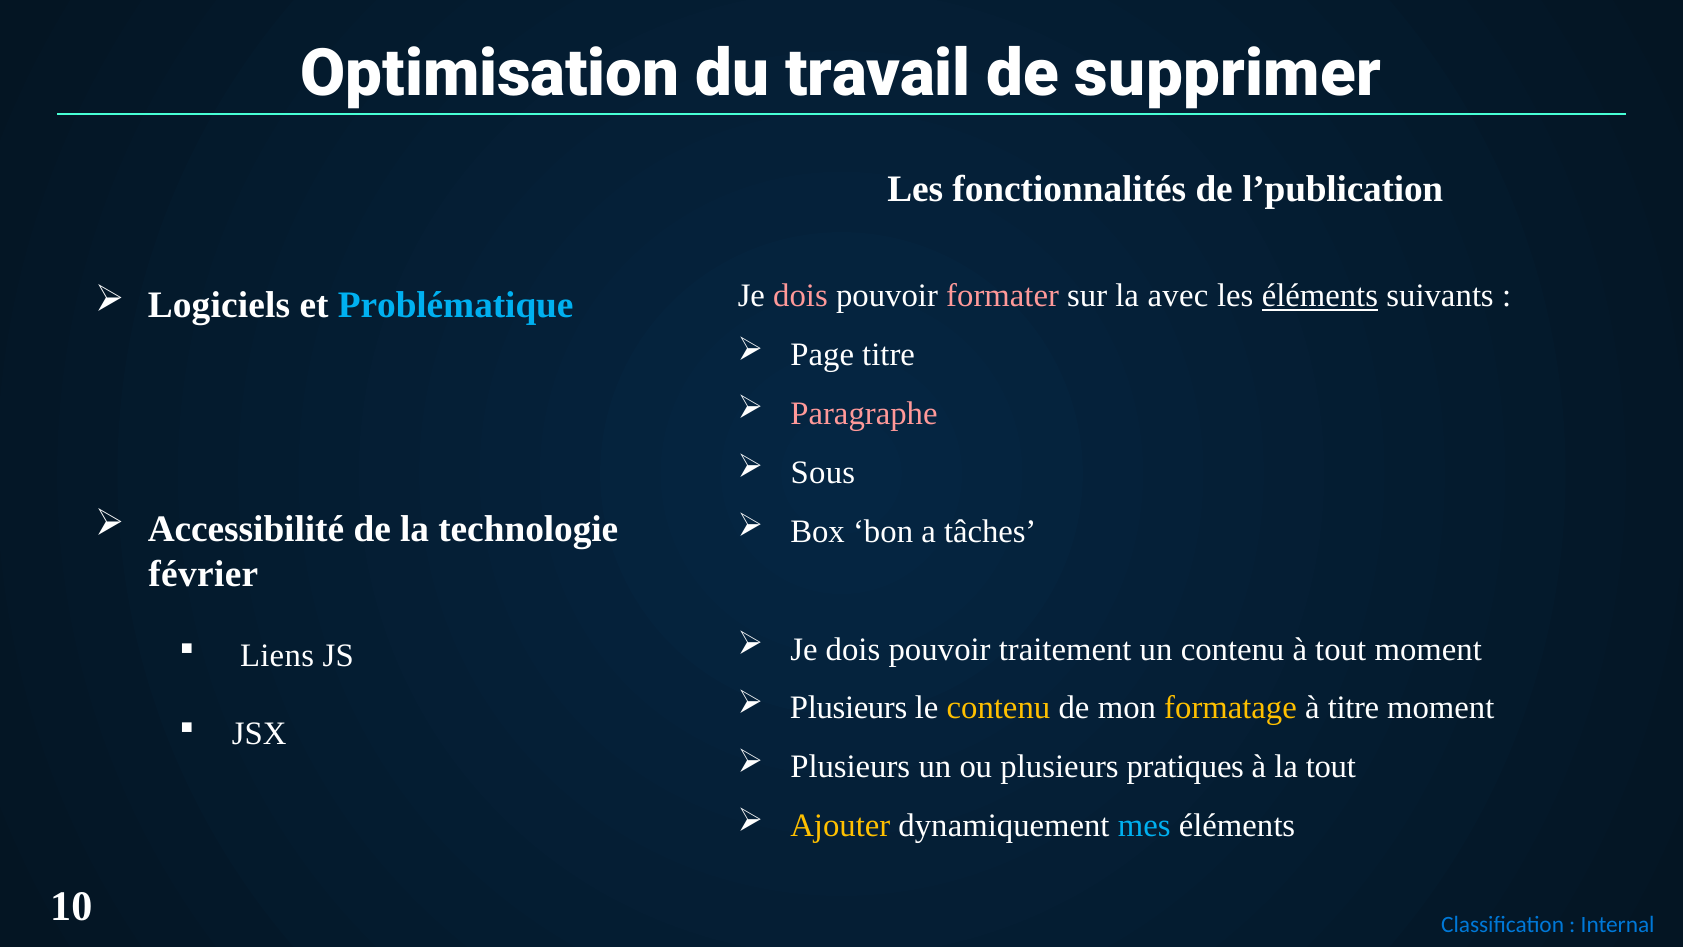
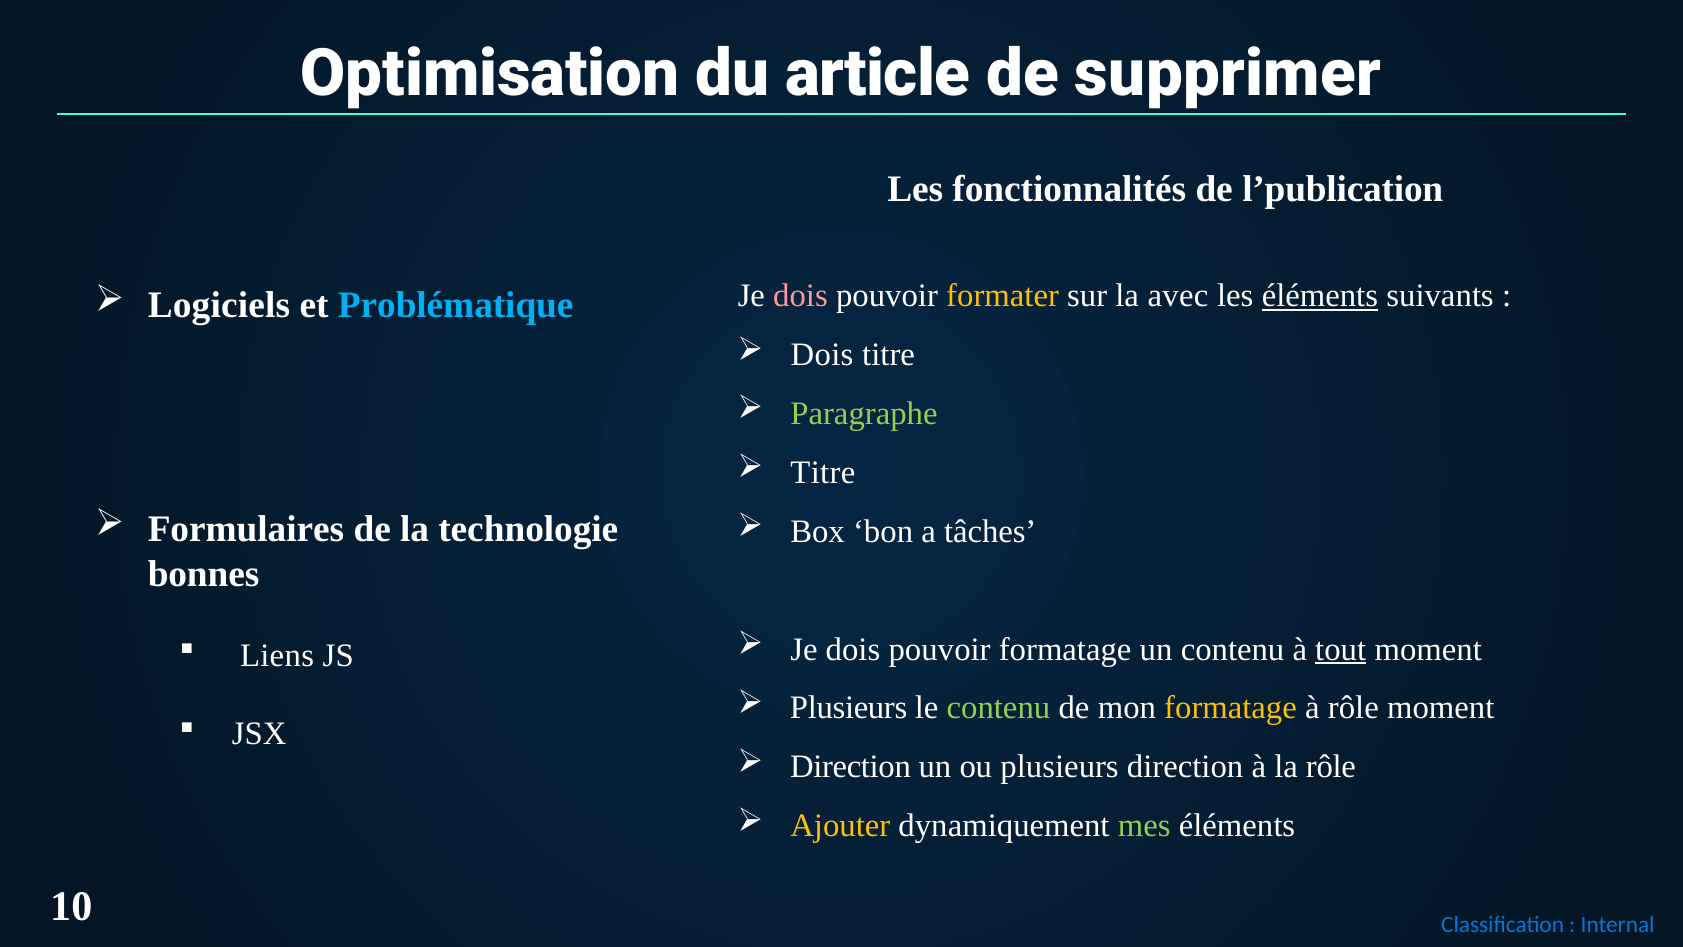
travail: travail -> article (878, 73)
formater colour: pink -> yellow (1003, 296)
Page: Page -> Dois (822, 354)
Paragraphe colour: pink -> light green (864, 413)
Sous: Sous -> Titre (823, 472)
Accessibilité: Accessibilité -> Formulaires (246, 529)
février: février -> bonnes (204, 574)
pouvoir traitement: traitement -> formatage (1065, 649)
tout underline: none -> present (1341, 649)
contenu colour: yellow -> light green (998, 708)
à titre: titre -> rôle (1353, 708)
Plusieurs: Plusieurs -> Direction (850, 767)
plusieurs pratiques: pratiques -> direction (1185, 767)
la tout: tout -> rôle (1331, 767)
mes colour: light blue -> light green (1144, 826)
